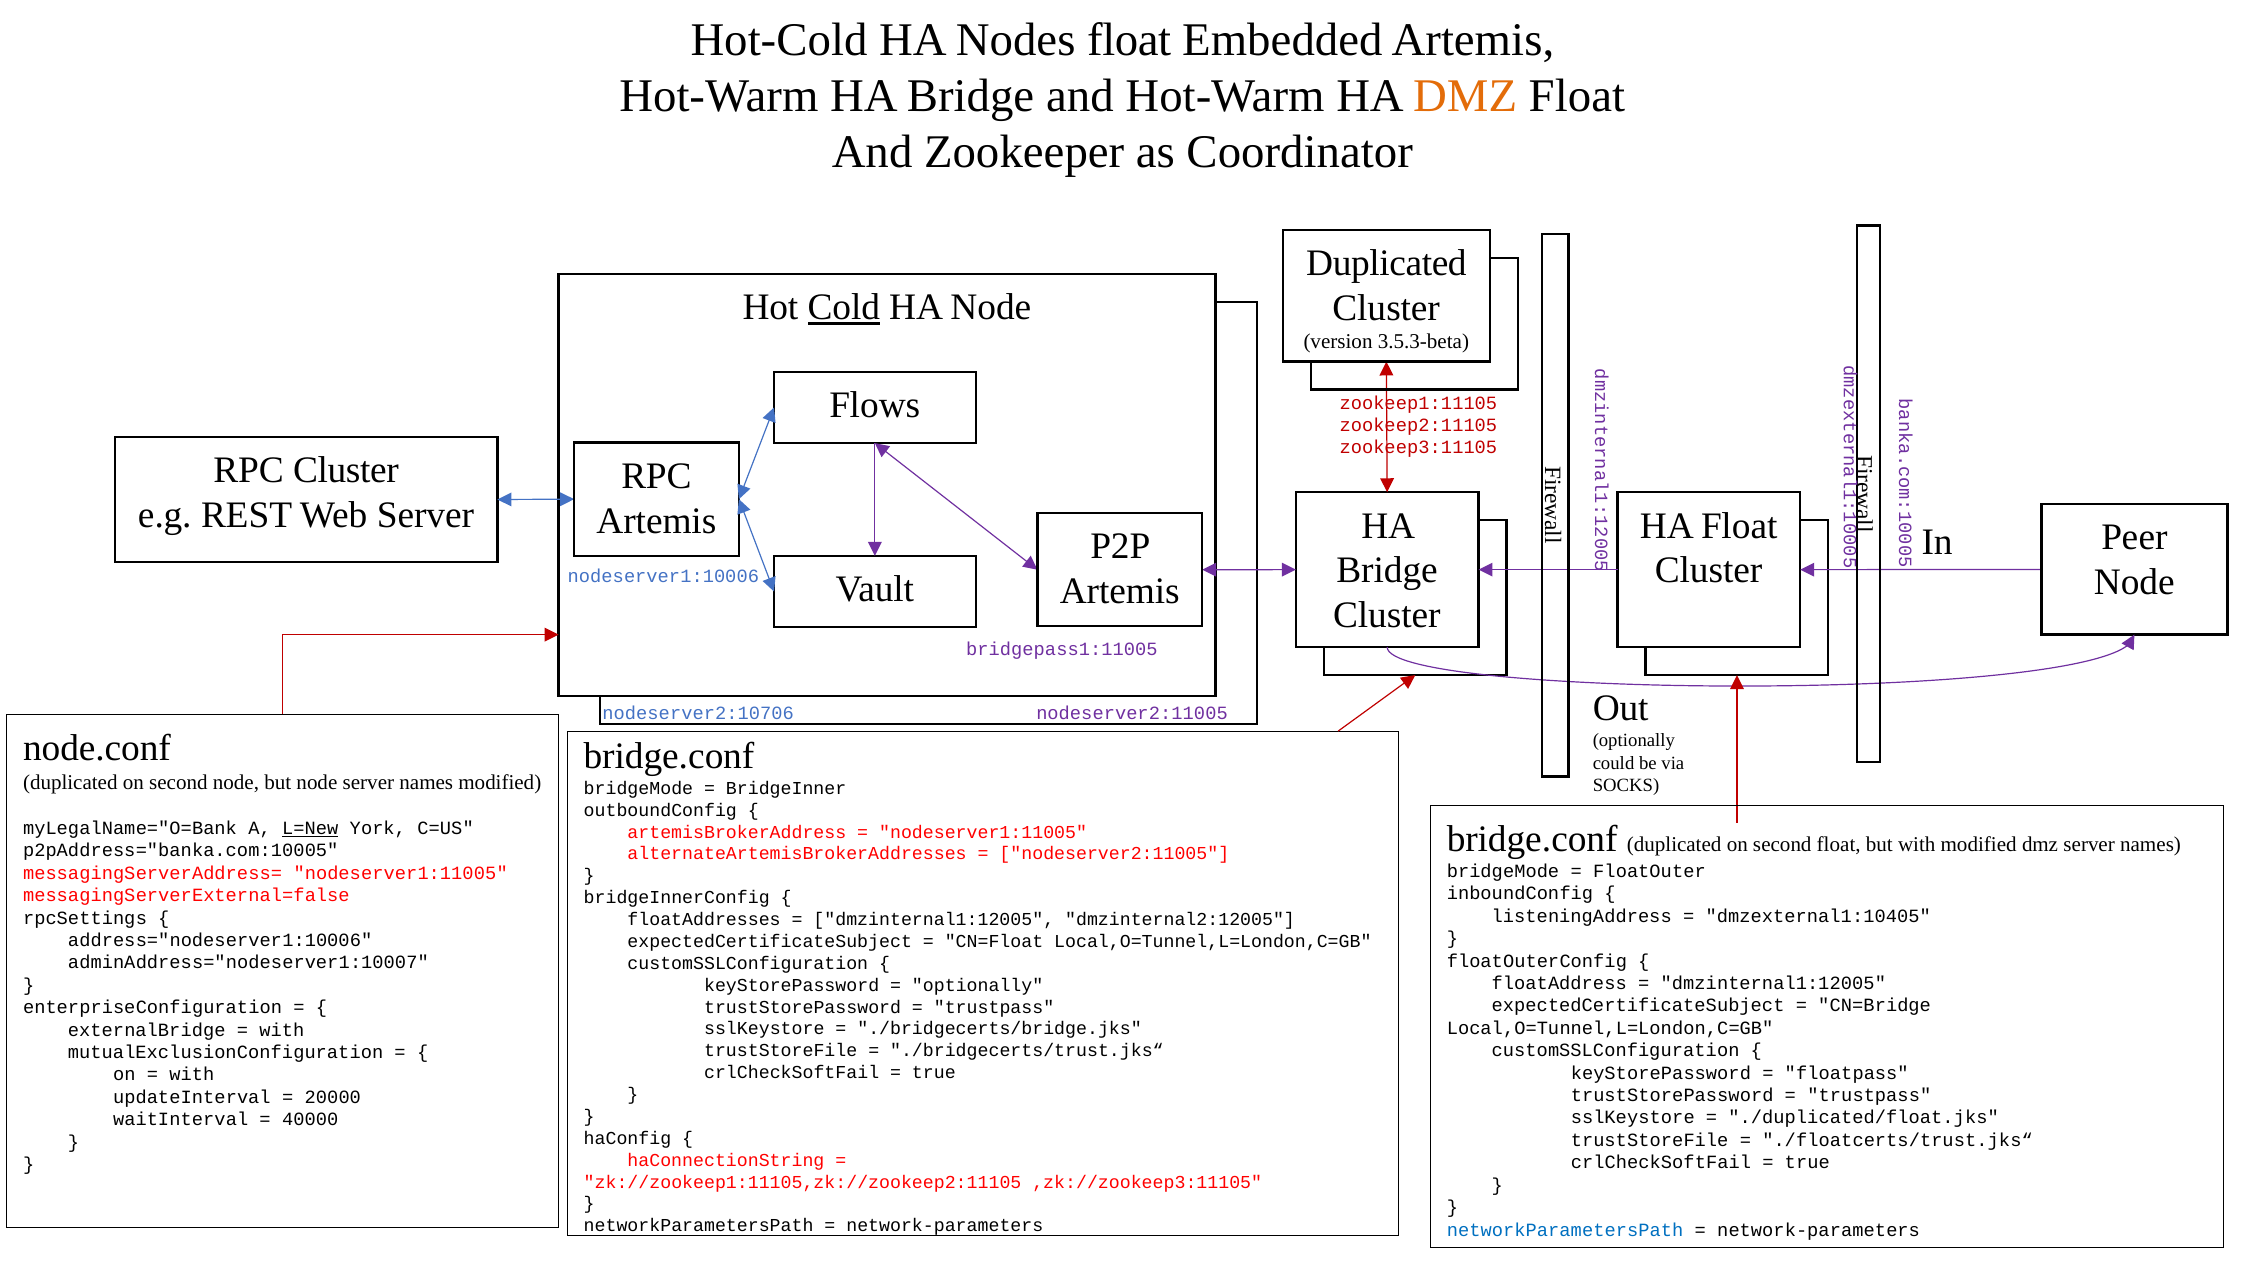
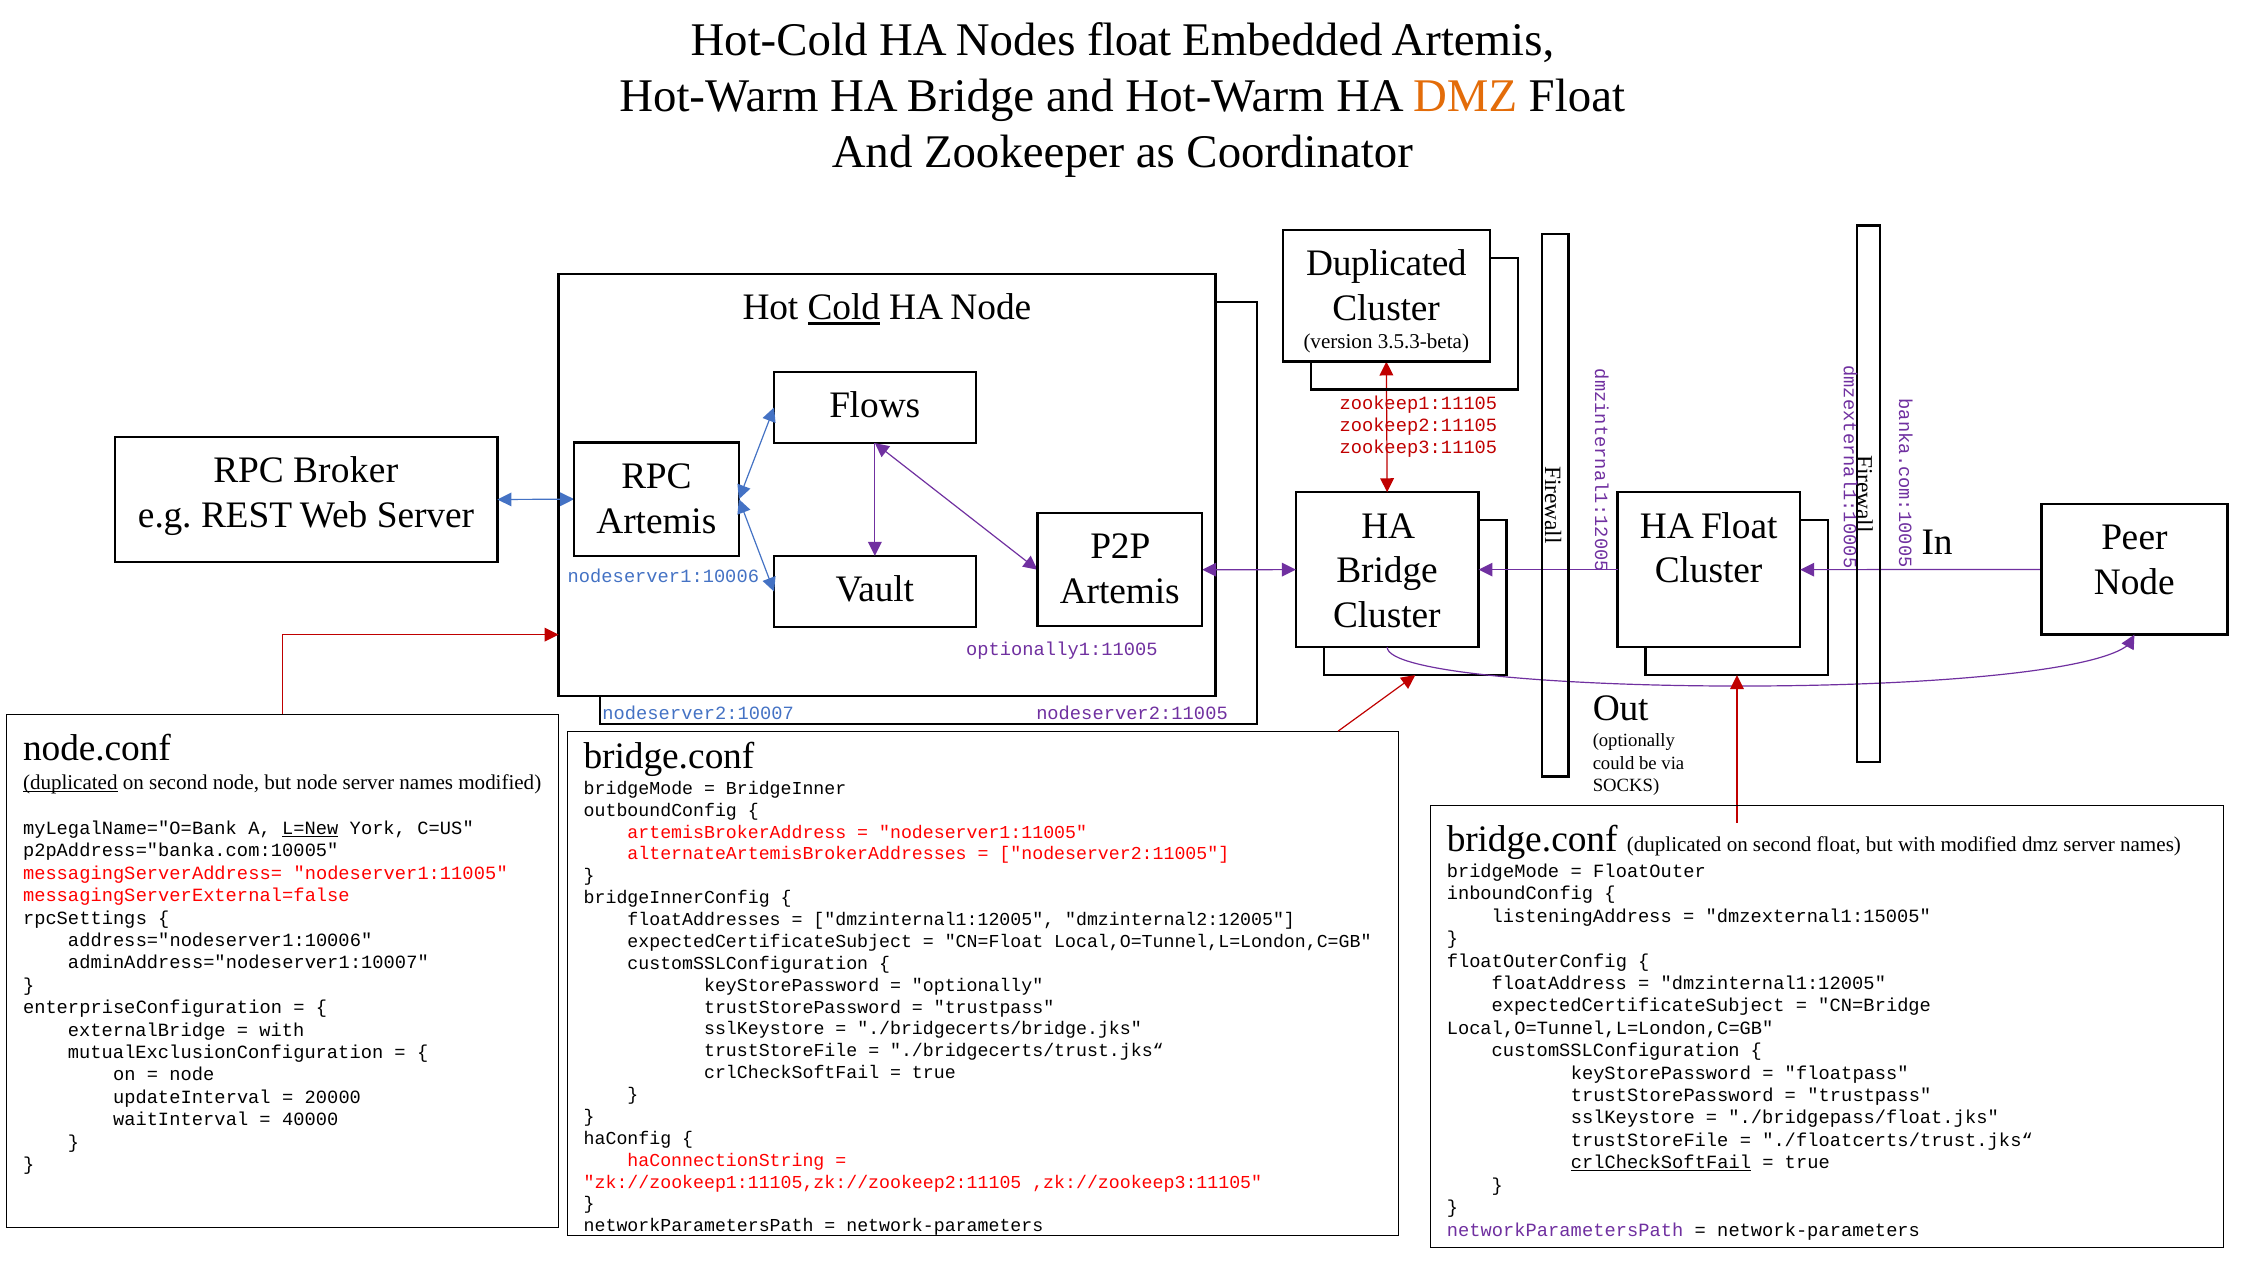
RPC Cluster: Cluster -> Broker (346, 470)
bridgepass1:11005: bridgepass1:11005 -> optionally1:11005 (1062, 649)
nodeserver2:10706: nodeserver2:10706 -> nodeserver2:10007 (698, 713)
duplicated underline: none -> present (70, 782)
dmzexternal1:10405: dmzexternal1:10405 -> dmzexternal1:15005 (1818, 916)
with: with -> node (192, 1075)
./duplicated/float.jks: ./duplicated/float.jks -> ./bridgepass/float.jks (1864, 1118)
crlCheckSoftFail underline: none -> present (1661, 1162)
networkParametersPath colour: blue -> purple (1565, 1230)
